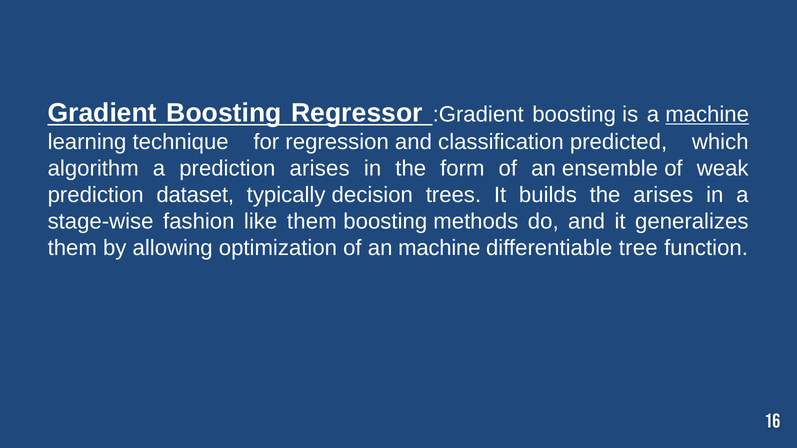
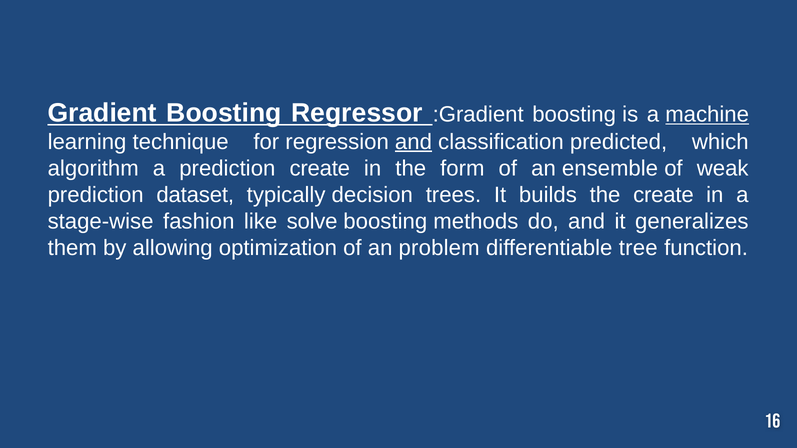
and underline: none -> present (413, 142)
prediction arises: arises -> create (320, 169)
the arises: arises -> create (663, 195)
like them: them -> solve (312, 222)
an machine: machine -> problem (439, 248)
